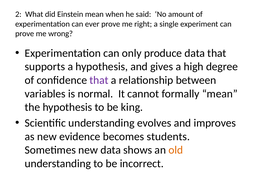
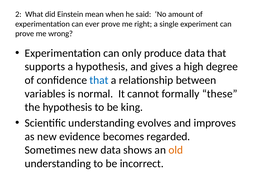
that colour: purple -> blue (99, 80)
formally mean: mean -> these (220, 94)
students: students -> regarded (168, 137)
